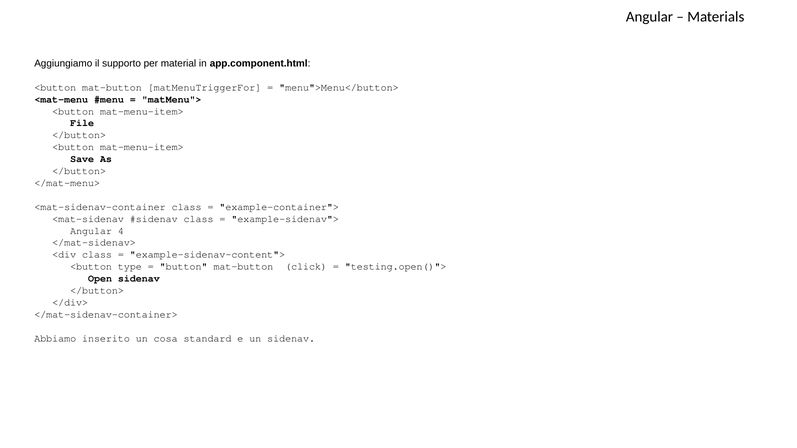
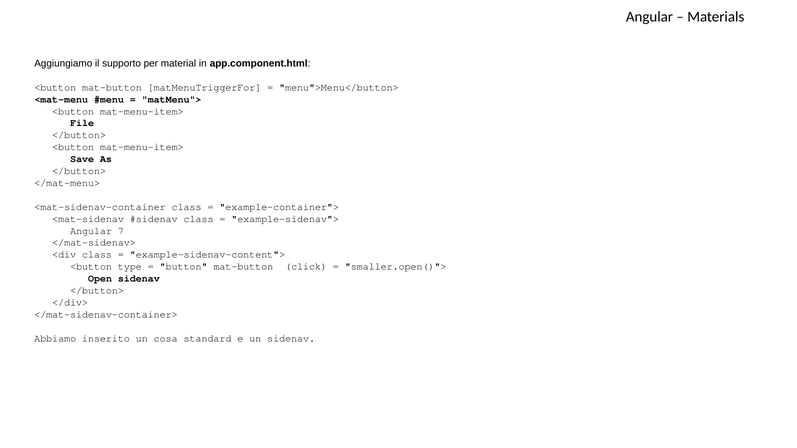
4: 4 -> 7 (121, 231)
testing.open()">: testing.open()"> -> smaller.open()"> (396, 267)
